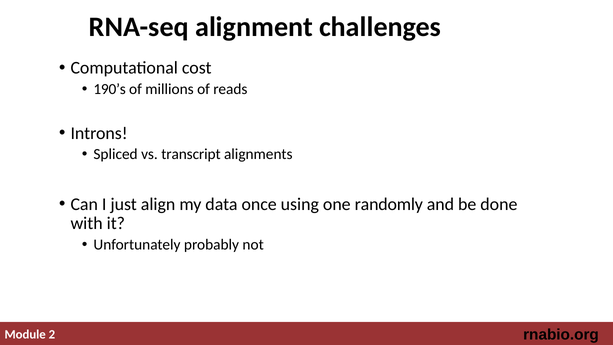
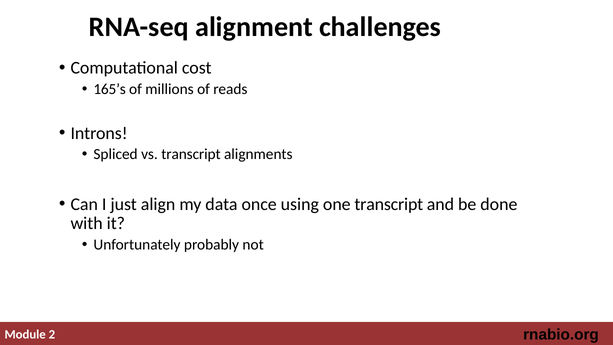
190’s: 190’s -> 165’s (110, 89)
one randomly: randomly -> transcript (389, 204)
